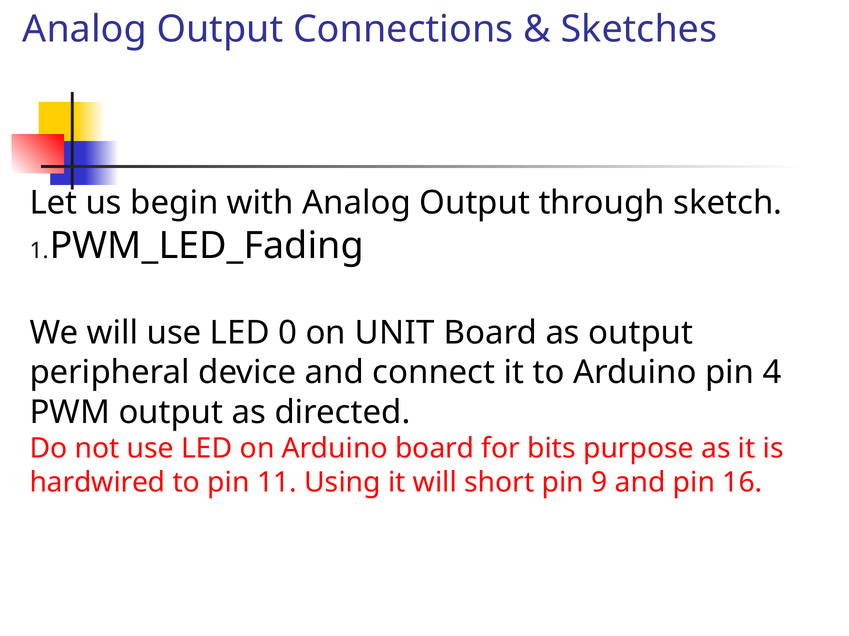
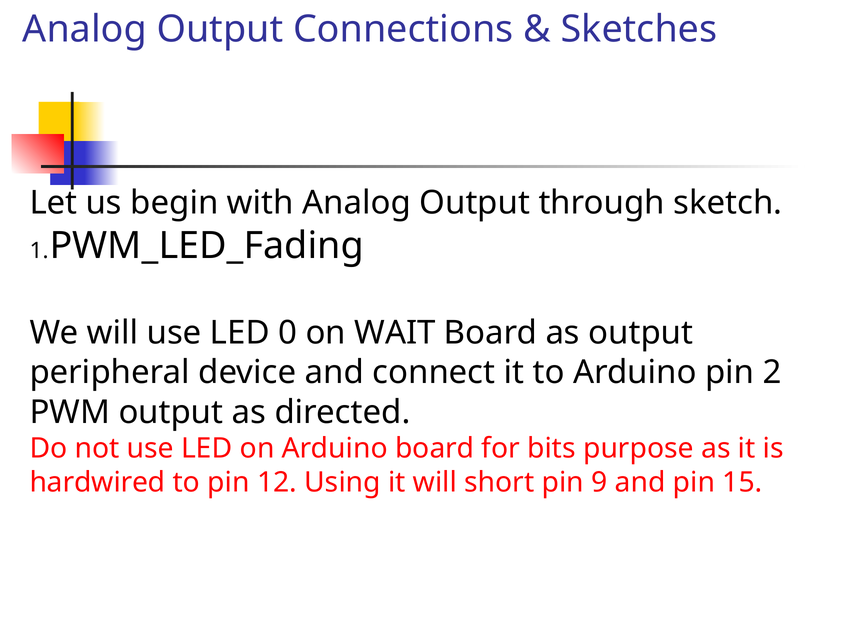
UNIT: UNIT -> WAIT (395, 333)
4: 4 -> 2 (772, 373)
11: 11 -> 12 (277, 483)
16: 16 -> 15 (742, 483)
